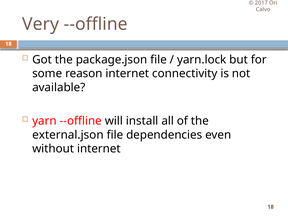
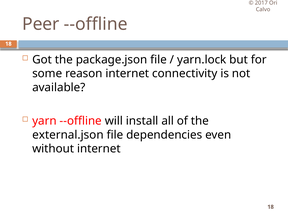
Very: Very -> Peer (41, 24)
